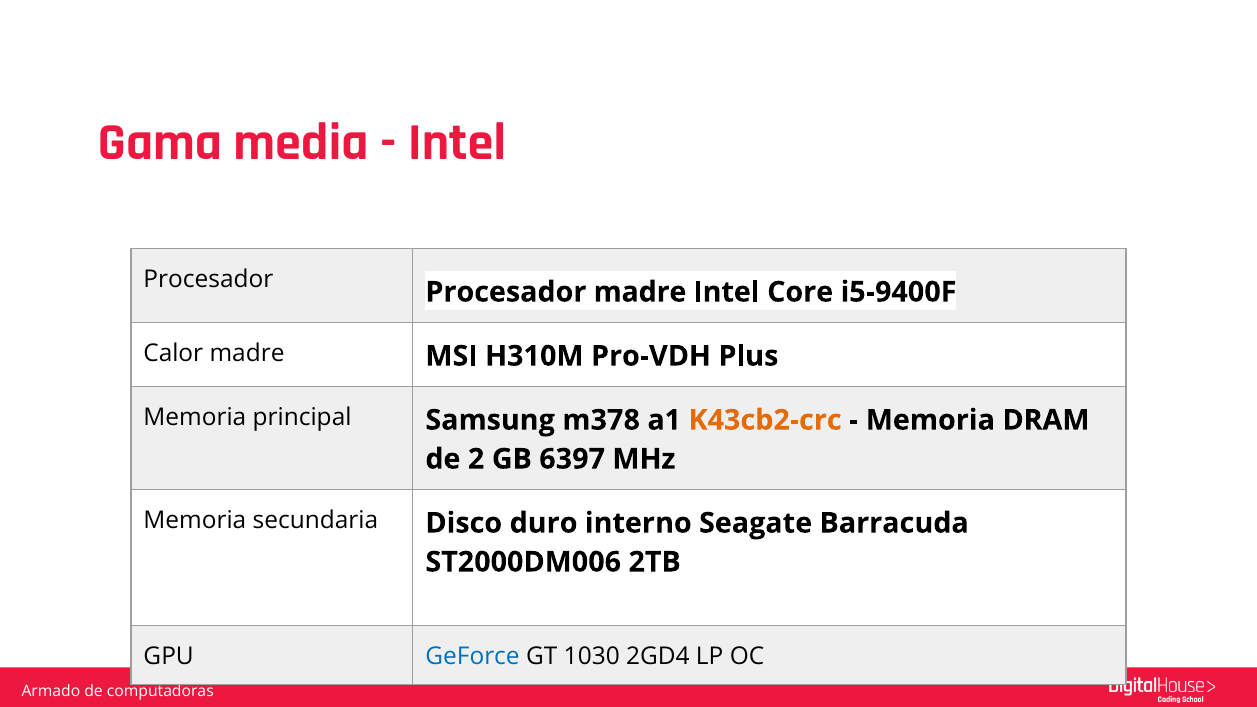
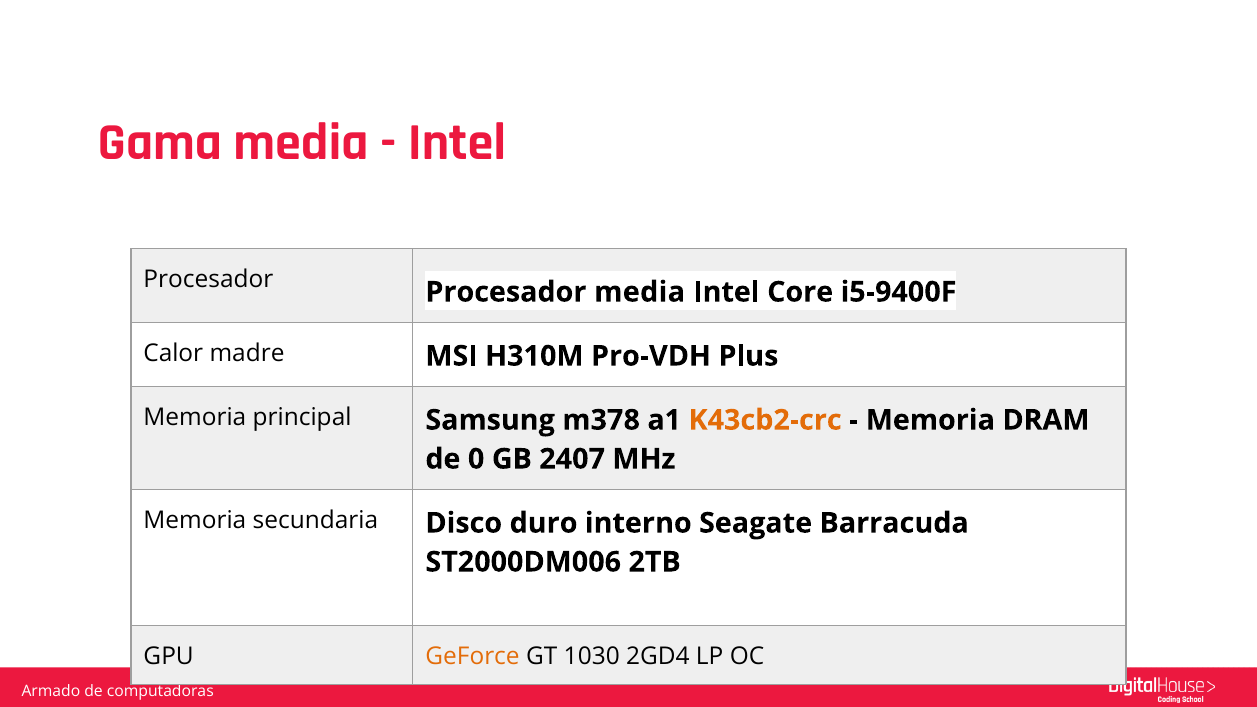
Procesador madre: madre -> media (640, 292)
2: 2 -> 0 (476, 459)
6397: 6397 -> 2407 (572, 459)
GeForce colour: blue -> orange (473, 656)
